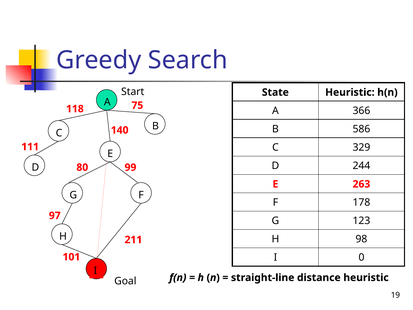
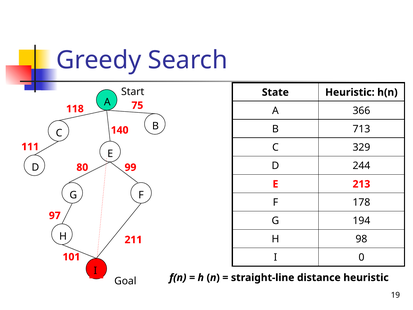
586: 586 -> 713 (361, 129)
263: 263 -> 213 (361, 184)
123: 123 -> 194 (361, 221)
